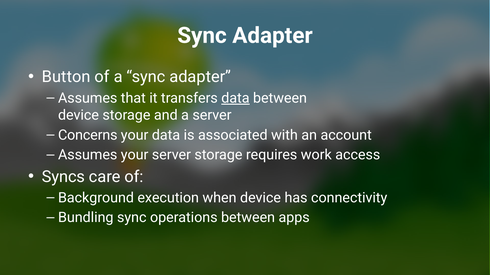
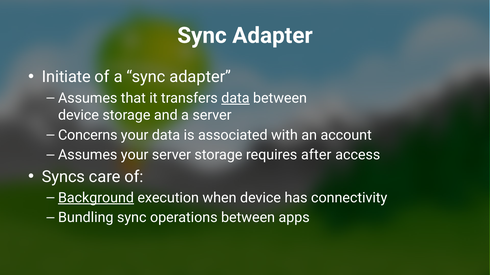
Button: Button -> Initiate (66, 77)
work: work -> after (316, 155)
Background underline: none -> present (96, 198)
